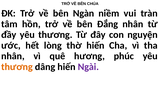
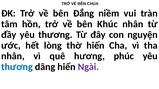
Ngàn: Ngàn -> Đắng (84, 13)
Đắng: Đắng -> Khúc (107, 24)
thương colour: orange -> blue (17, 67)
